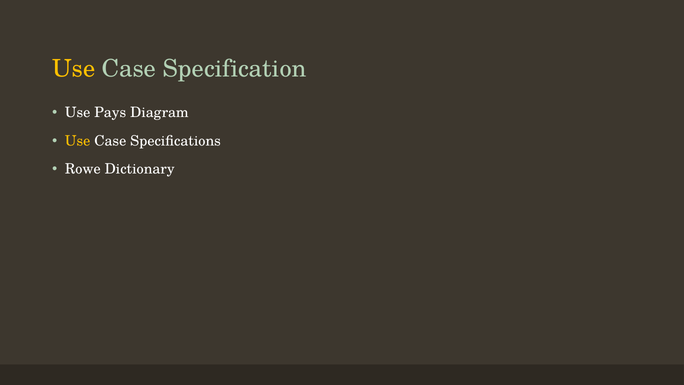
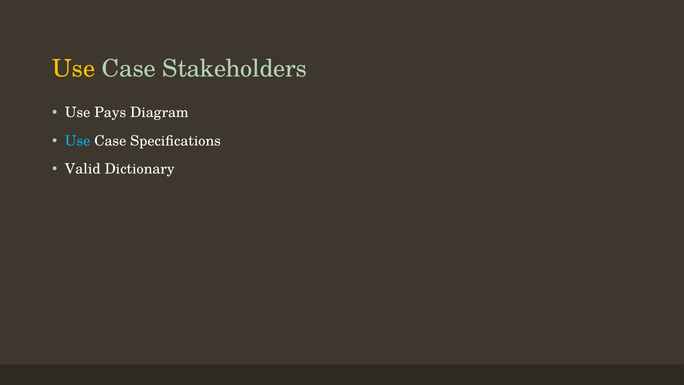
Specification: Specification -> Stakeholders (235, 69)
Use colour: yellow -> light blue (78, 141)
Rowe: Rowe -> Valid (83, 169)
